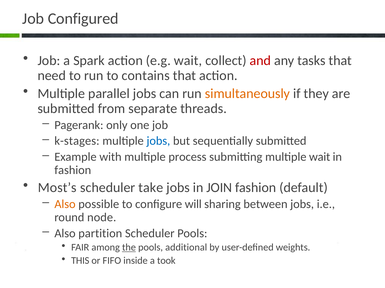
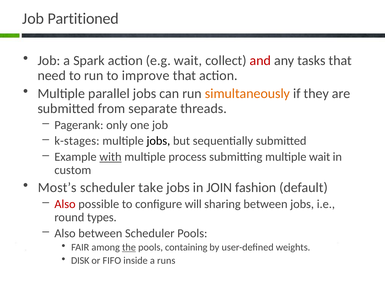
Configured: Configured -> Partitioned (83, 19)
contains: contains -> improve (146, 76)
jobs colour: blue -> black (158, 141)
with underline: none -> present (110, 157)
fashion: fashion -> custom (73, 171)
Also colour: orange -> red (65, 205)
node: node -> types (102, 218)
Also partition: partition -> between (100, 234)
additional: additional -> containing (186, 248)
THIS: THIS -> DISK (80, 261)
took: took -> runs (166, 261)
